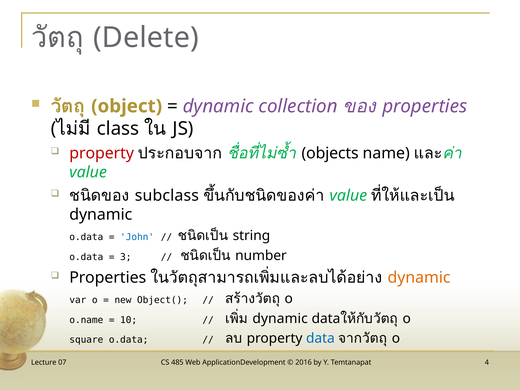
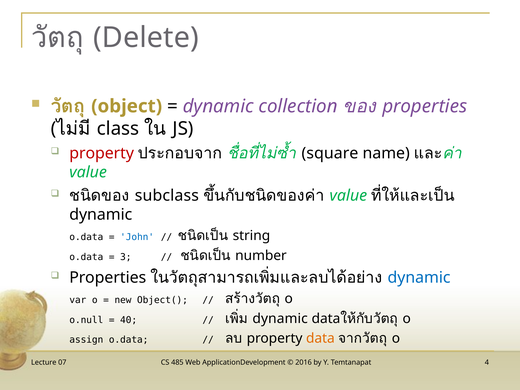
objects: objects -> square (330, 153)
dynamic colour: orange -> blue (419, 278)
o.name: o.name -> o.null (86, 320)
10: 10 -> 40 (129, 320)
square: square -> assign (86, 340)
data colour: blue -> orange (320, 338)
